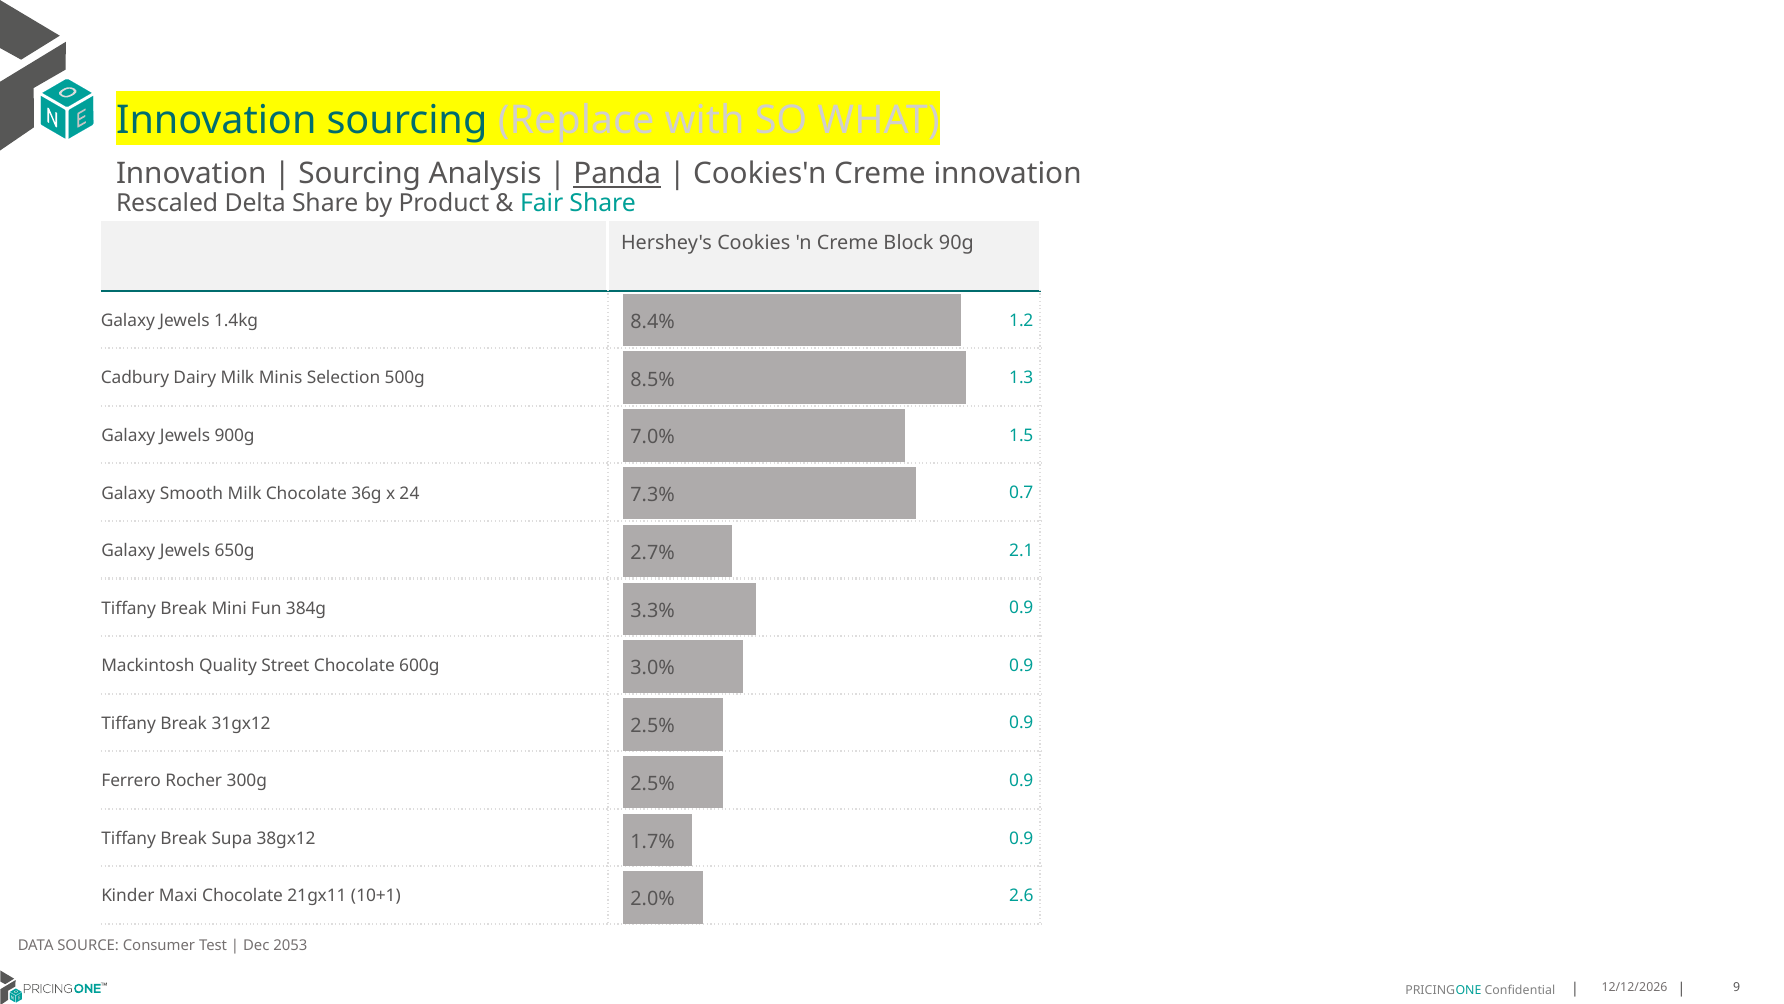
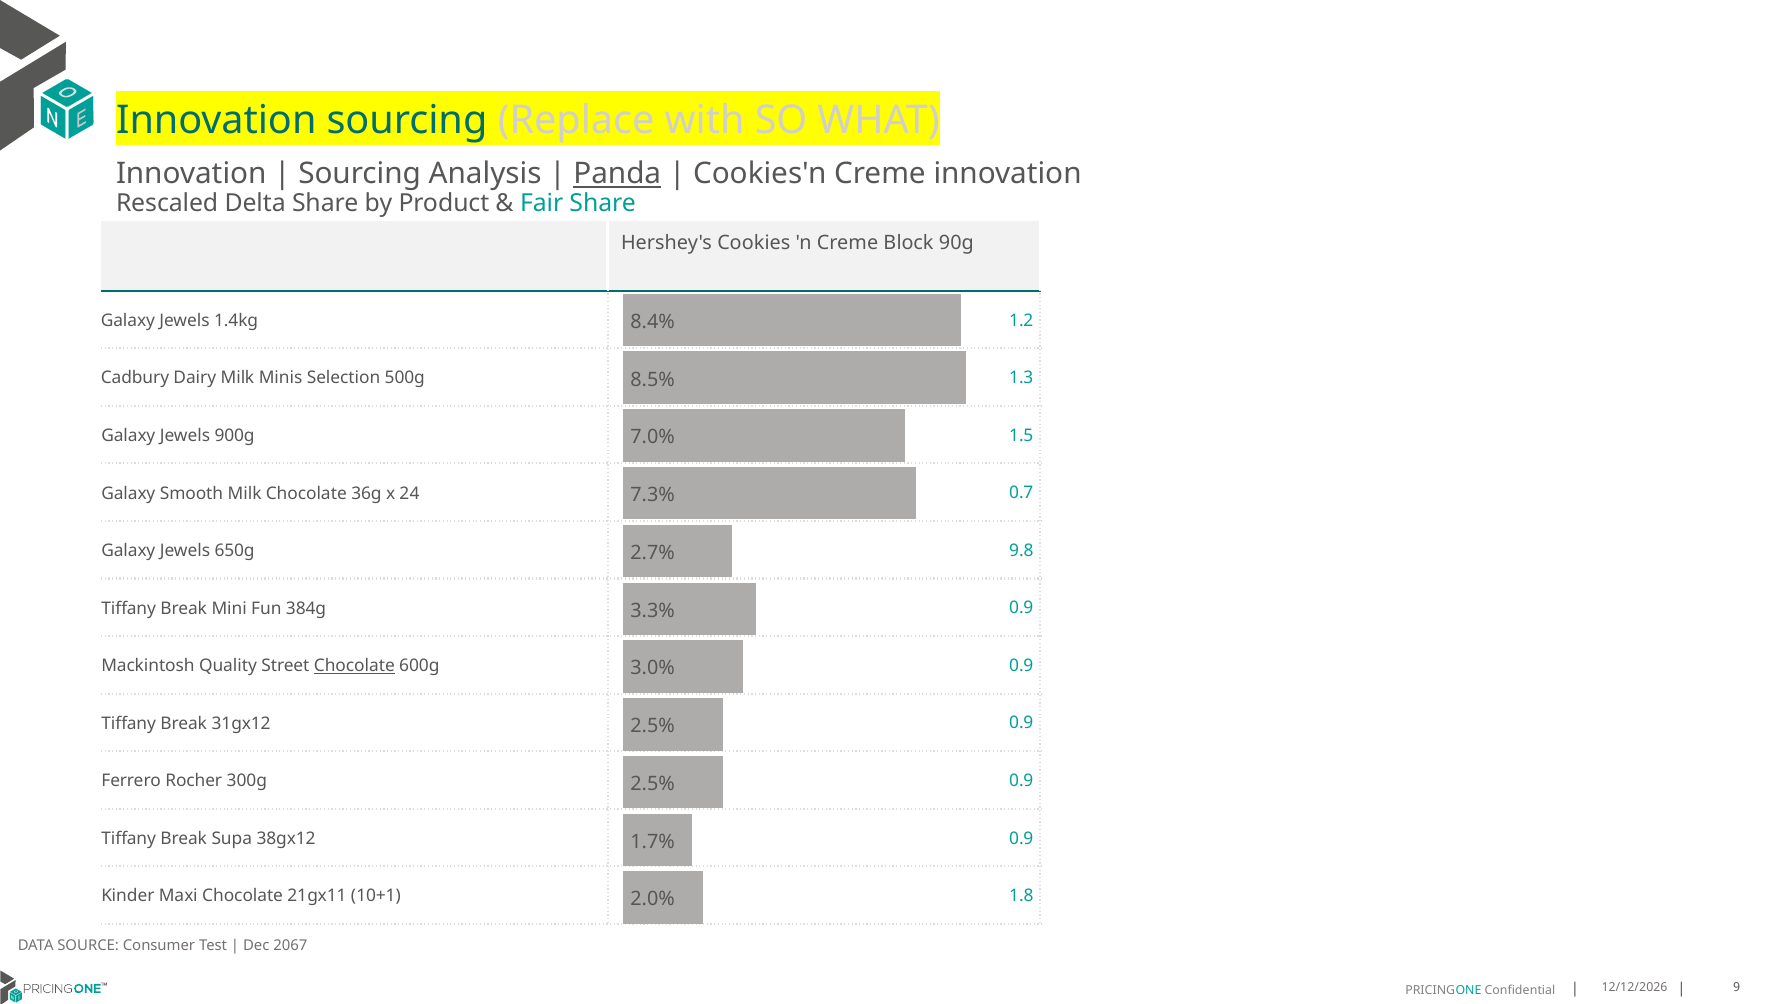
2.1: 2.1 -> 9.8 (1021, 550)
Chocolate underline: none -> present (354, 666)
2.6: 2.6 -> 1.8 (1021, 895)
2053: 2053 -> 2067 (290, 945)
